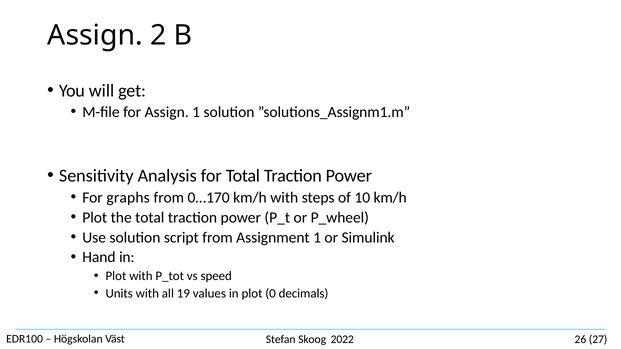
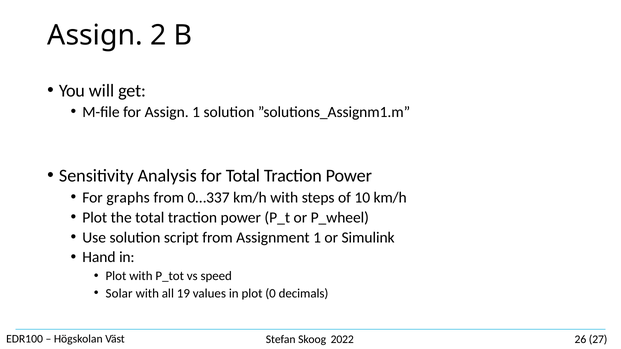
0…170: 0…170 -> 0…337 (209, 198)
Units: Units -> Solar (119, 294)
